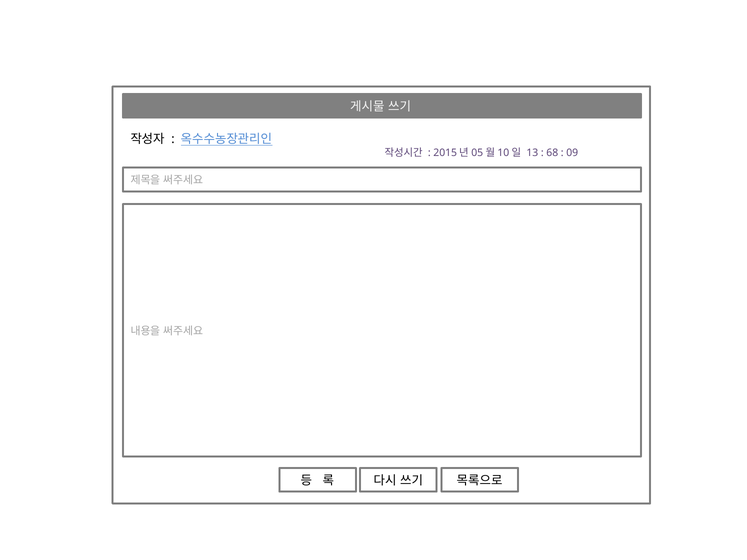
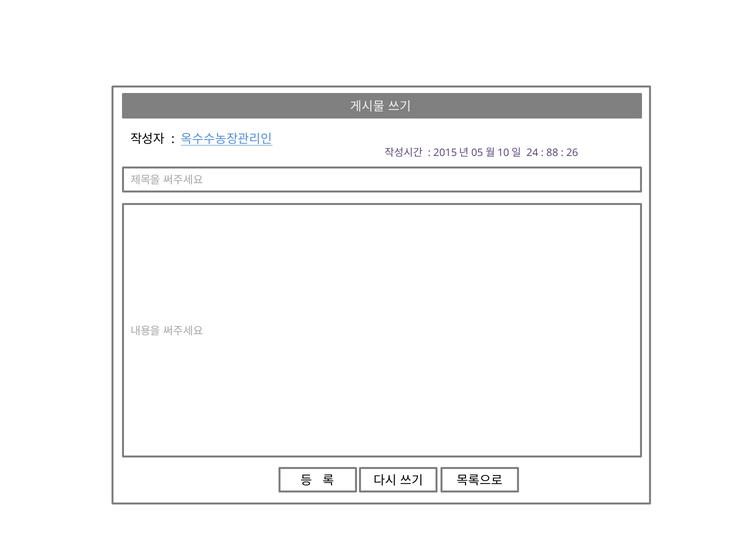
13: 13 -> 24 (532, 153)
68: 68 -> 88 (552, 153)
09: 09 -> 26 (572, 153)
